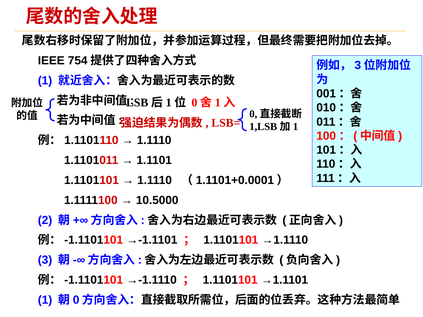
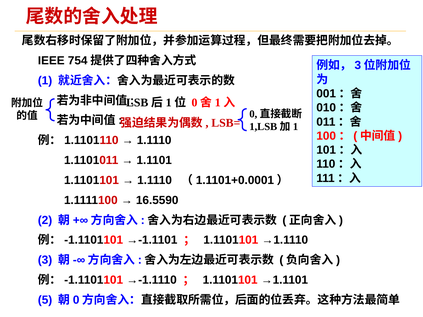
10.5000: 10.5000 -> 16.5590 (157, 200)
1: 1 -> 5 (45, 300)
